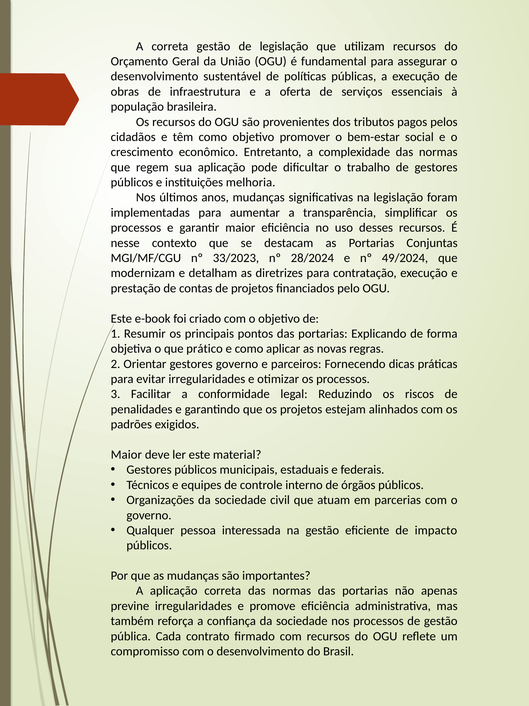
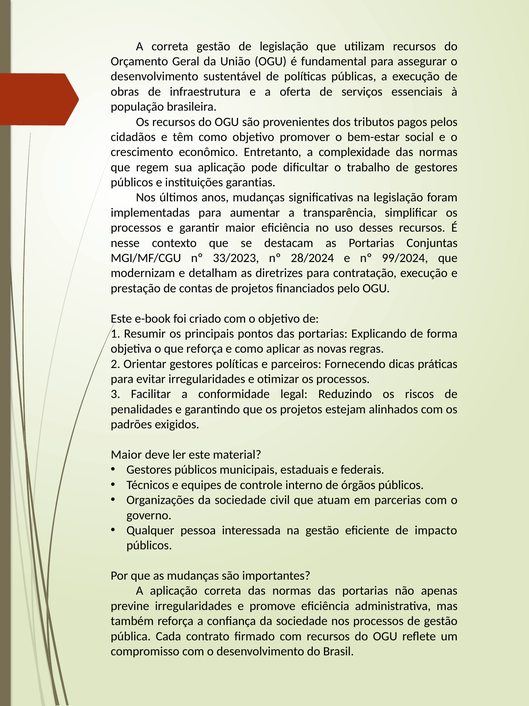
melhoria: melhoria -> garantias (251, 182)
49/2024: 49/2024 -> 99/2024 (405, 258)
que prático: prático -> reforça (205, 348)
gestores governo: governo -> políticas (237, 364)
